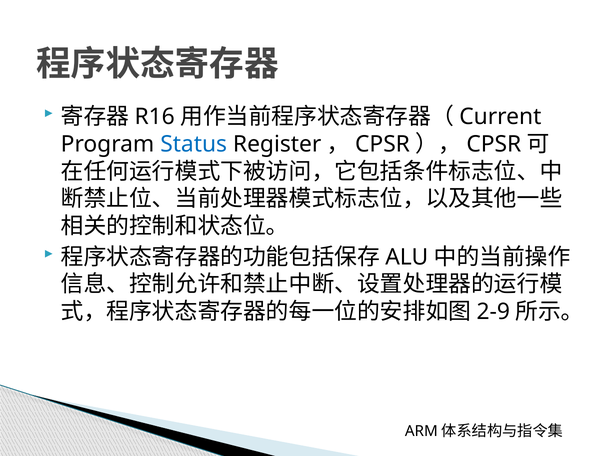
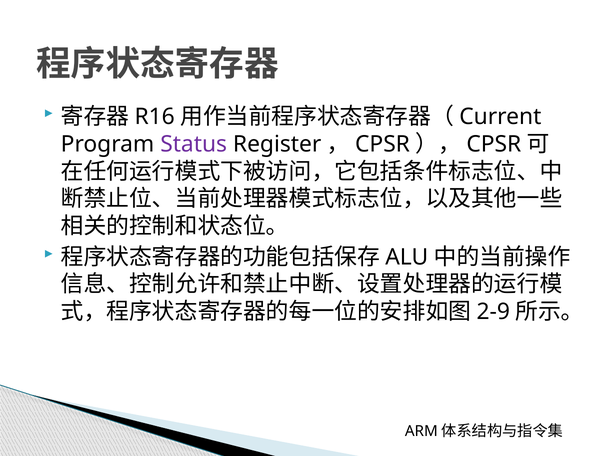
Status colour: blue -> purple (194, 144)
